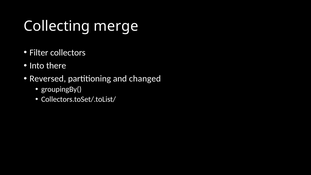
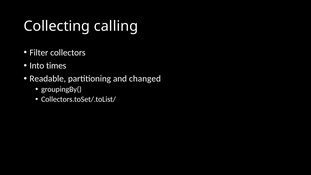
merge: merge -> calling (116, 26)
there: there -> times (56, 66)
Reversed: Reversed -> Readable (48, 79)
